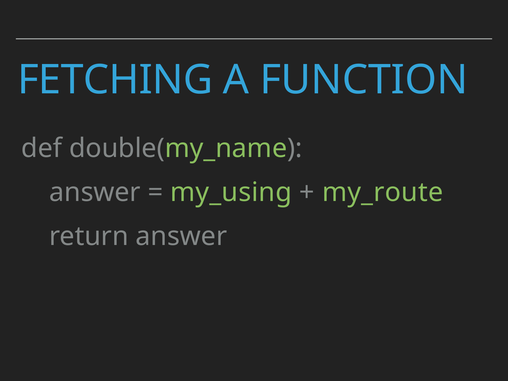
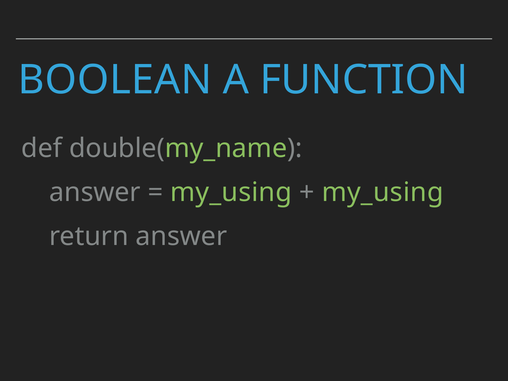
FETCHING: FETCHING -> BOOLEAN (115, 80)
my_route: my_route -> my_using (383, 192)
